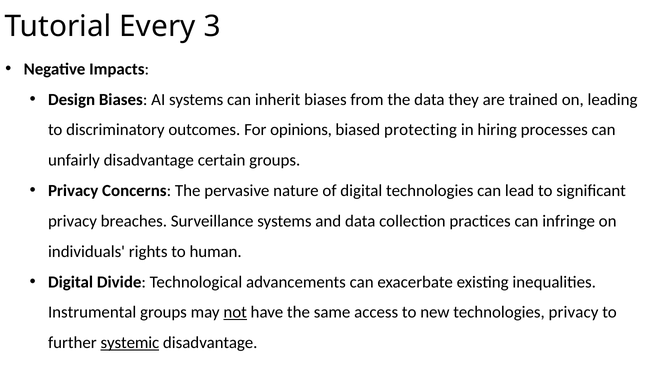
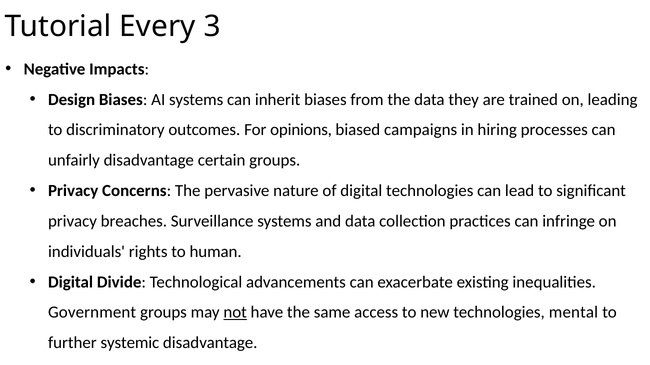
protecting: protecting -> campaigns (421, 130)
Instrumental: Instrumental -> Government (92, 313)
technologies privacy: privacy -> mental (573, 313)
systemic underline: present -> none (130, 343)
